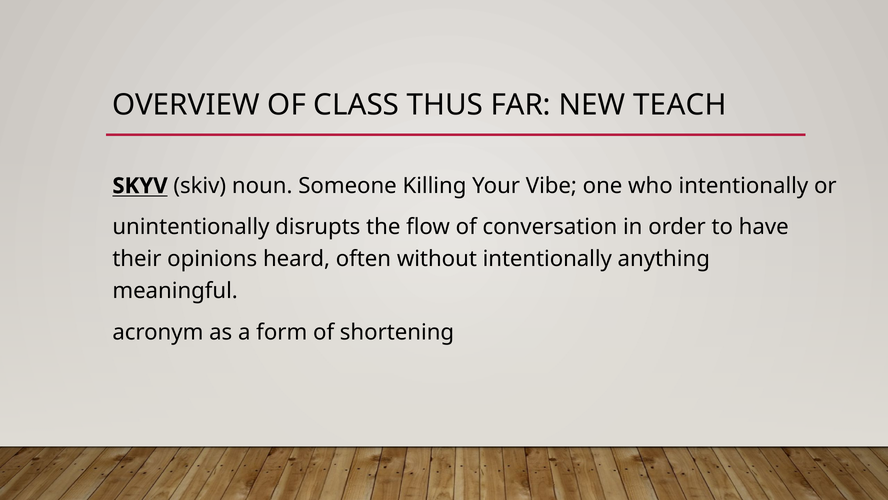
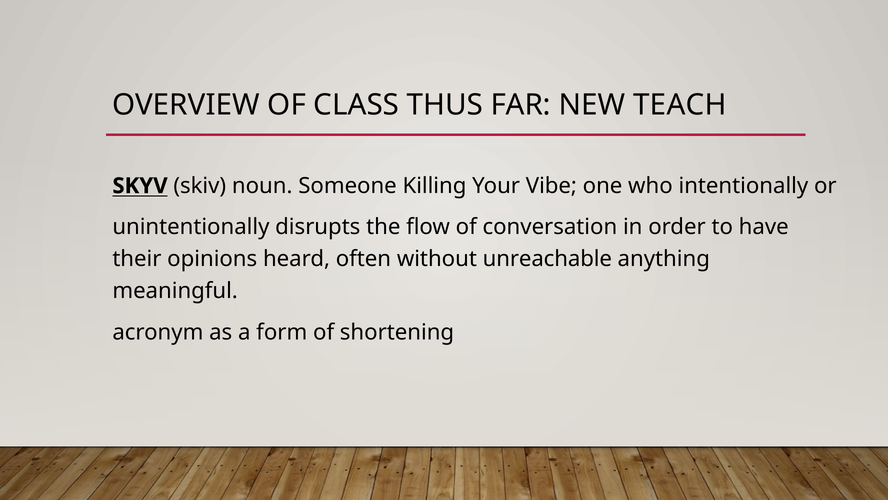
without intentionally: intentionally -> unreachable (547, 259)
